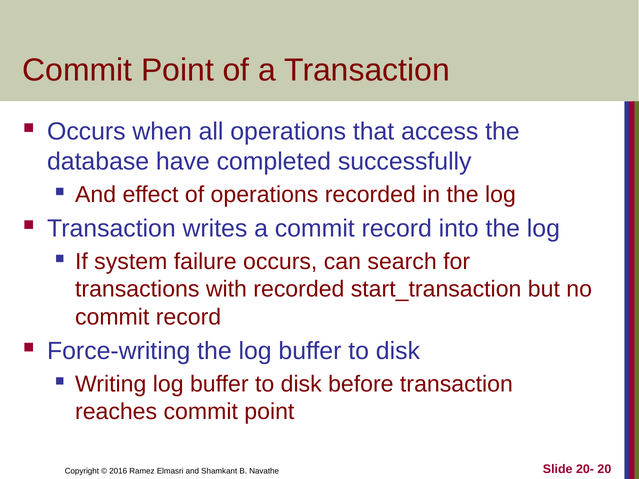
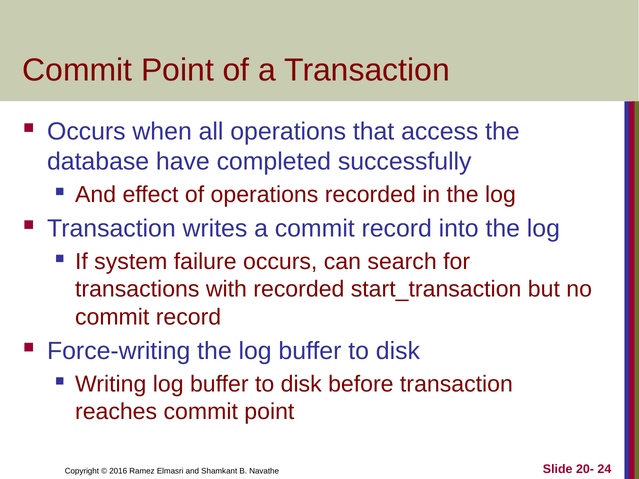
20: 20 -> 24 (604, 469)
